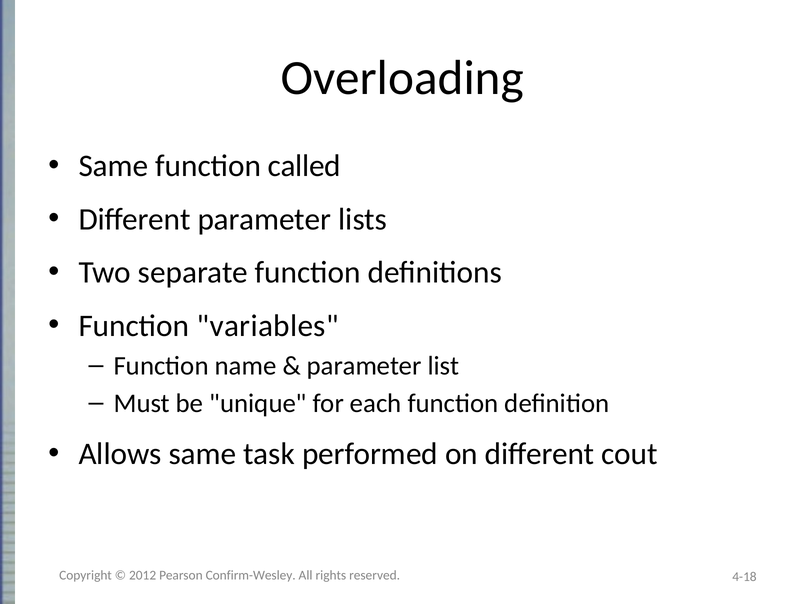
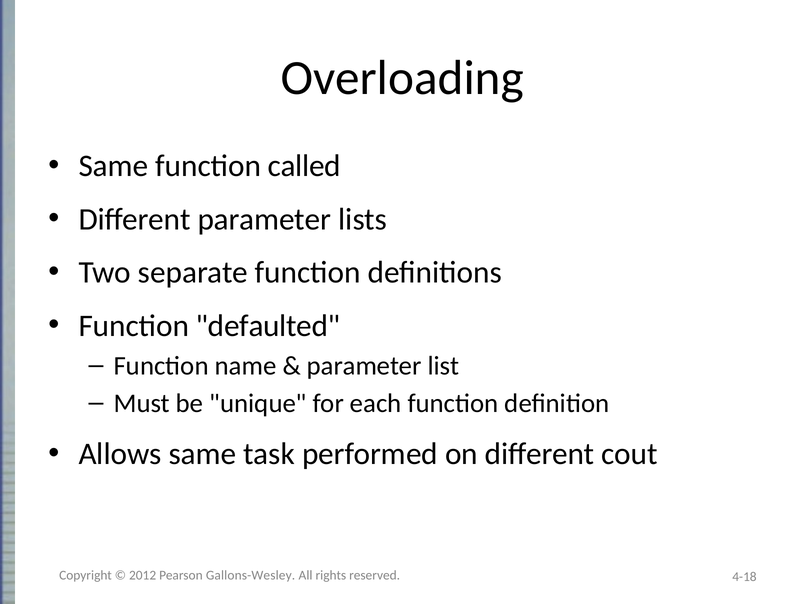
variables: variables -> defaulted (268, 326)
Confirm-Wesley: Confirm-Wesley -> Gallons-Wesley (251, 575)
